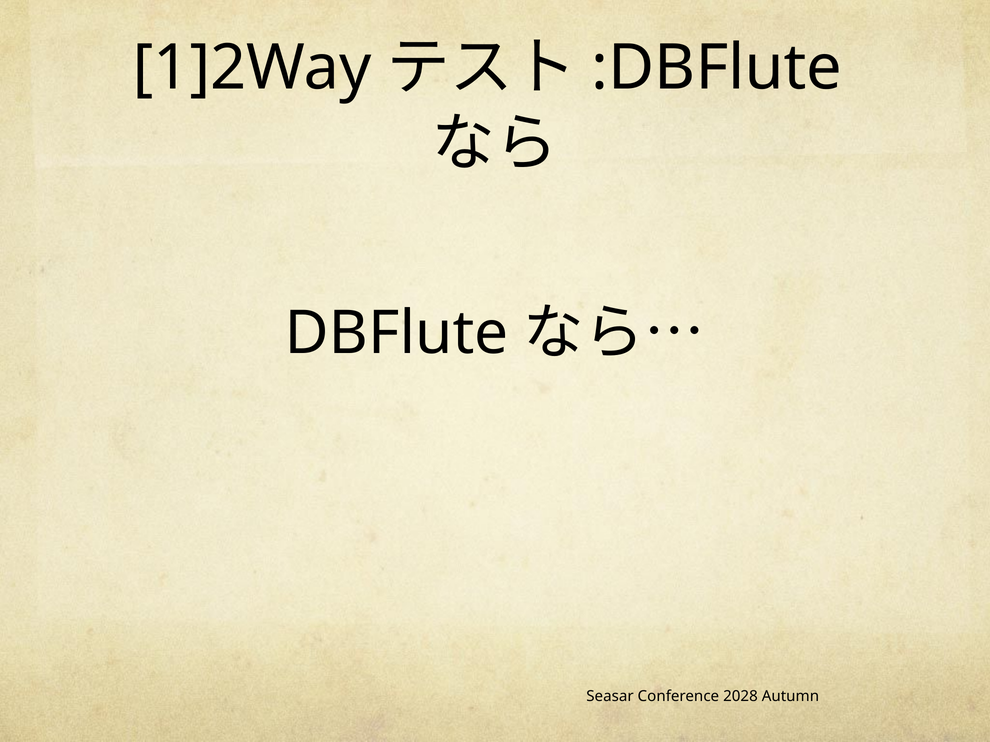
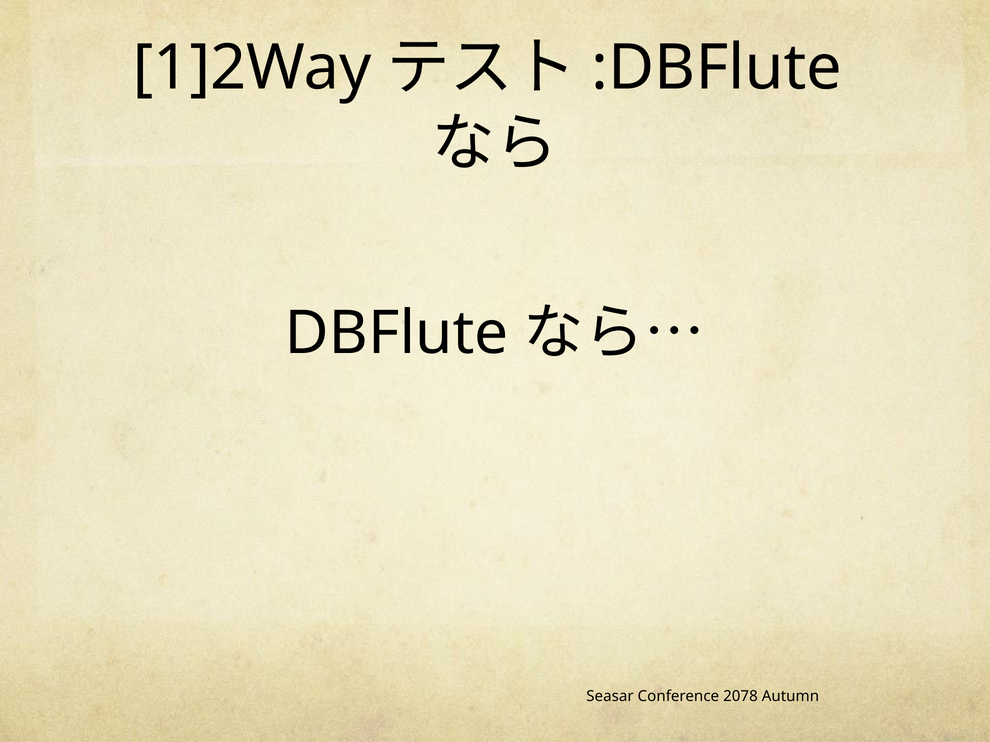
2028: 2028 -> 2078 (740, 697)
